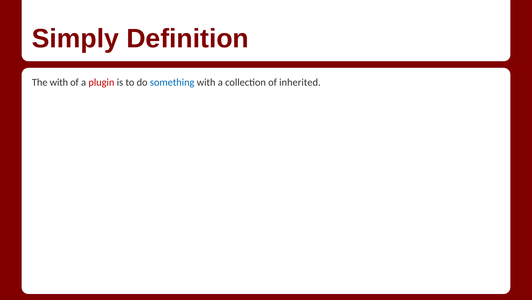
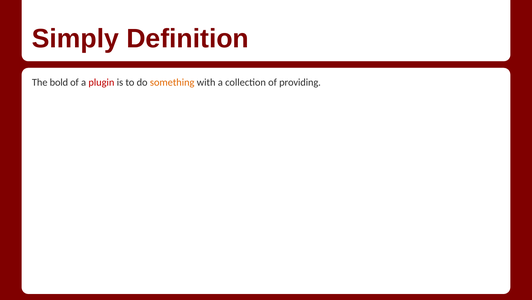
The with: with -> bold (59, 82)
something colour: blue -> orange (172, 82)
inherited: inherited -> providing (300, 82)
